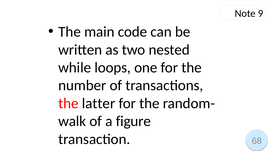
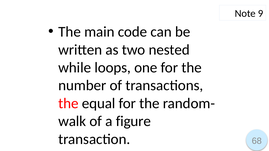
latter: latter -> equal (99, 104)
